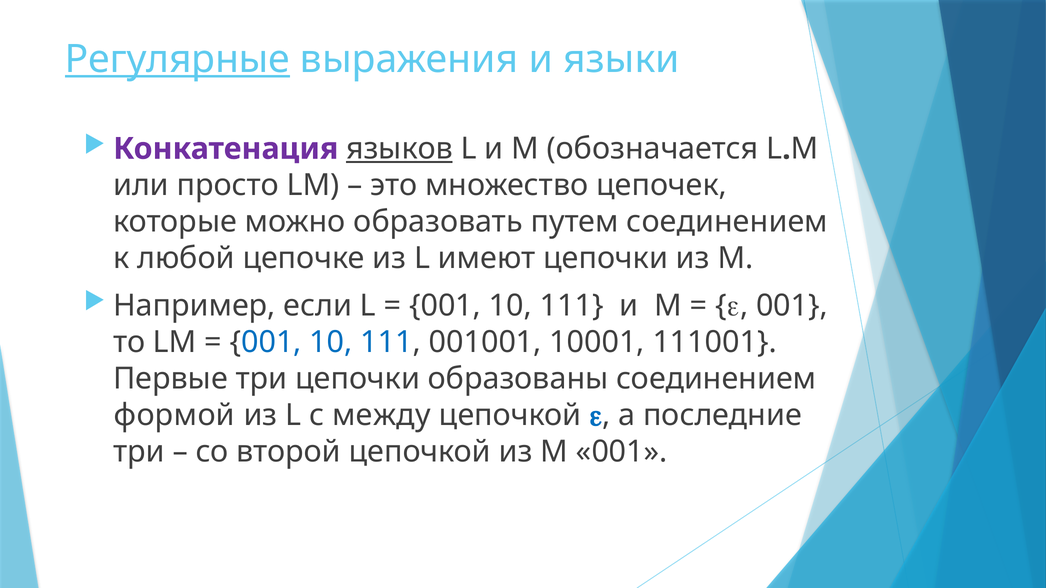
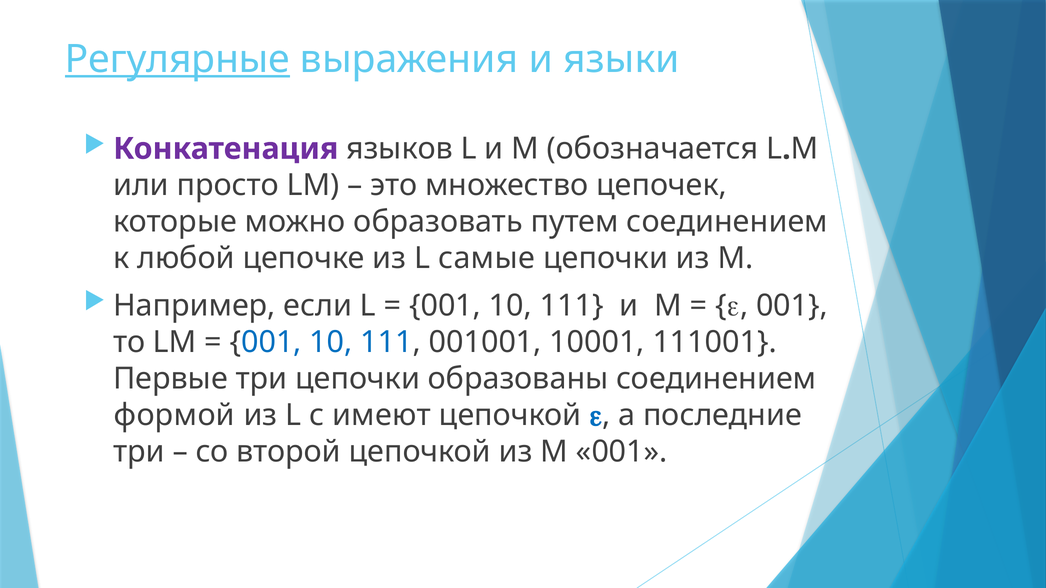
языков underline: present -> none (400, 149)
имеют: имеют -> самые (487, 259)
между: между -> имеют (382, 416)
